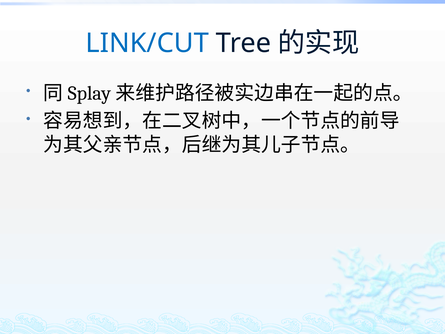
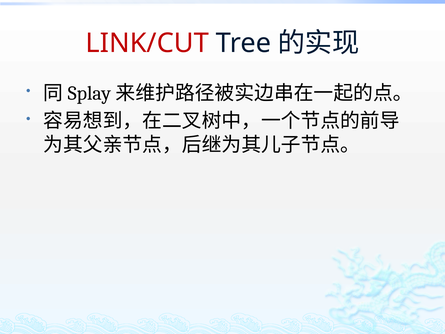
LINK/CUT colour: blue -> red (147, 43)
